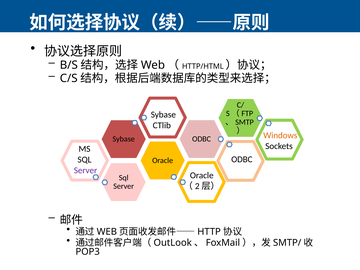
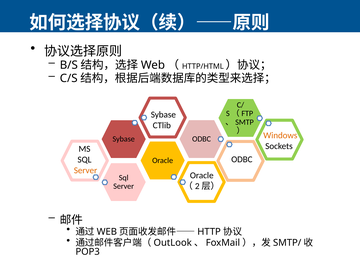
Server colour: purple -> orange (86, 170)
